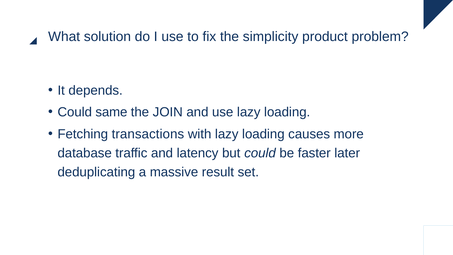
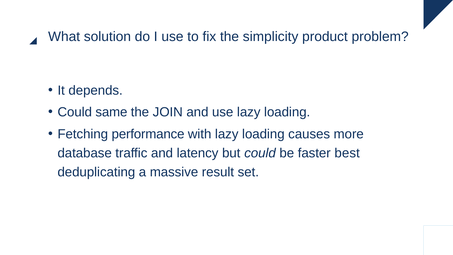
transactions: transactions -> performance (148, 134)
later: later -> best (347, 153)
